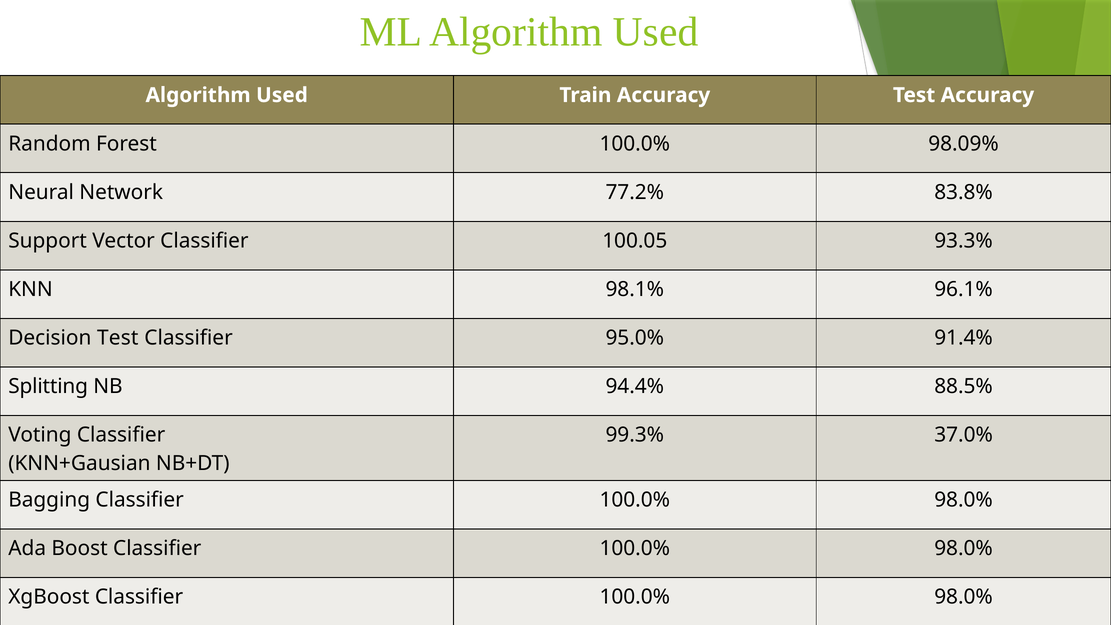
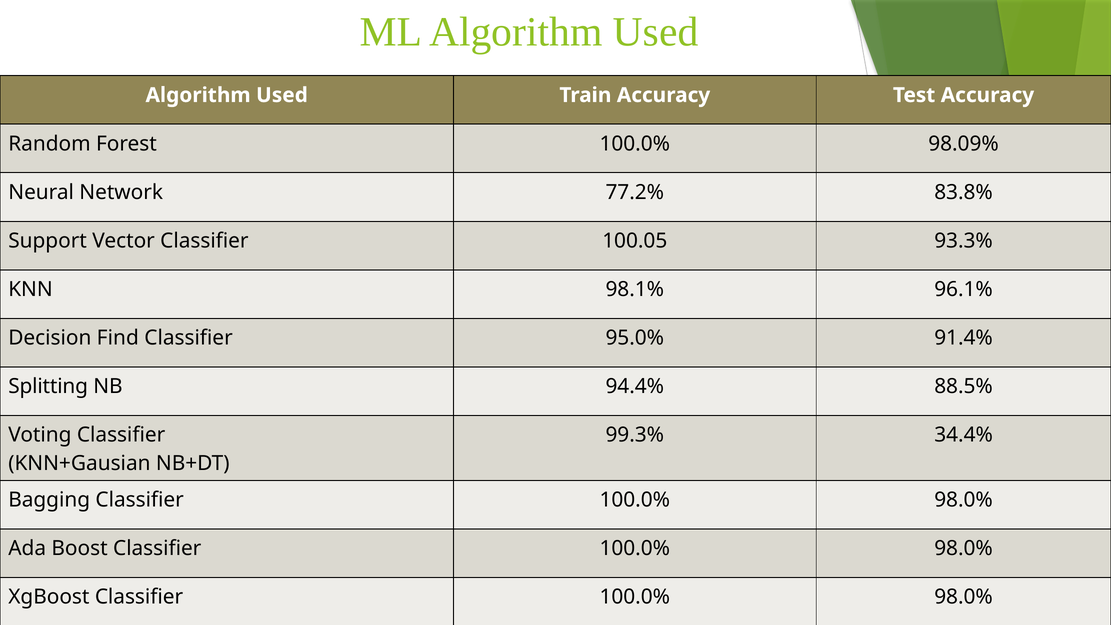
Decision Test: Test -> Find (118, 338)
37.0%: 37.0% -> 34.4% (964, 435)
